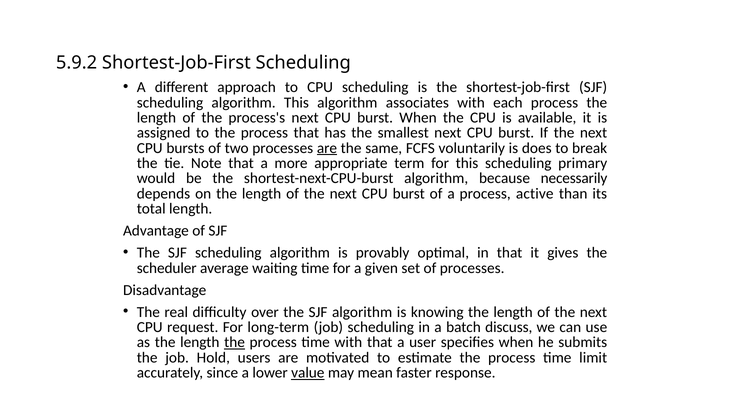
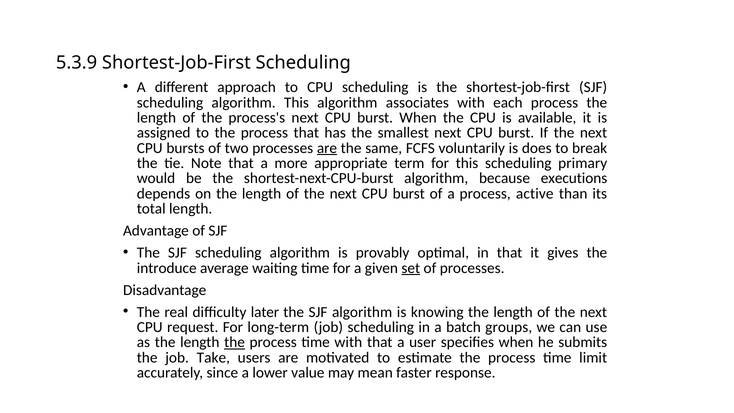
5.9.2: 5.9.2 -> 5.3.9 (77, 63)
necessarily: necessarily -> executions (574, 178)
scheduler: scheduler -> introduce (167, 268)
set underline: none -> present (411, 268)
over: over -> later (265, 312)
discuss: discuss -> groups (509, 327)
Hold: Hold -> Take (213, 357)
value underline: present -> none (308, 373)
